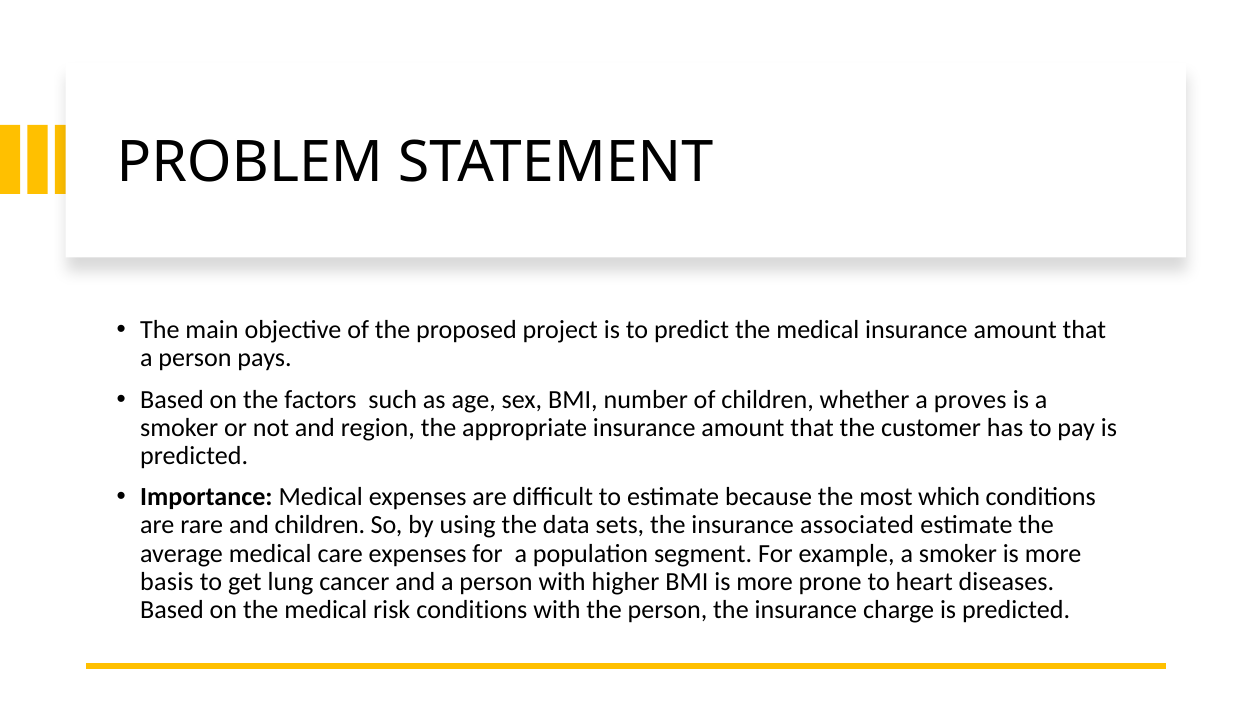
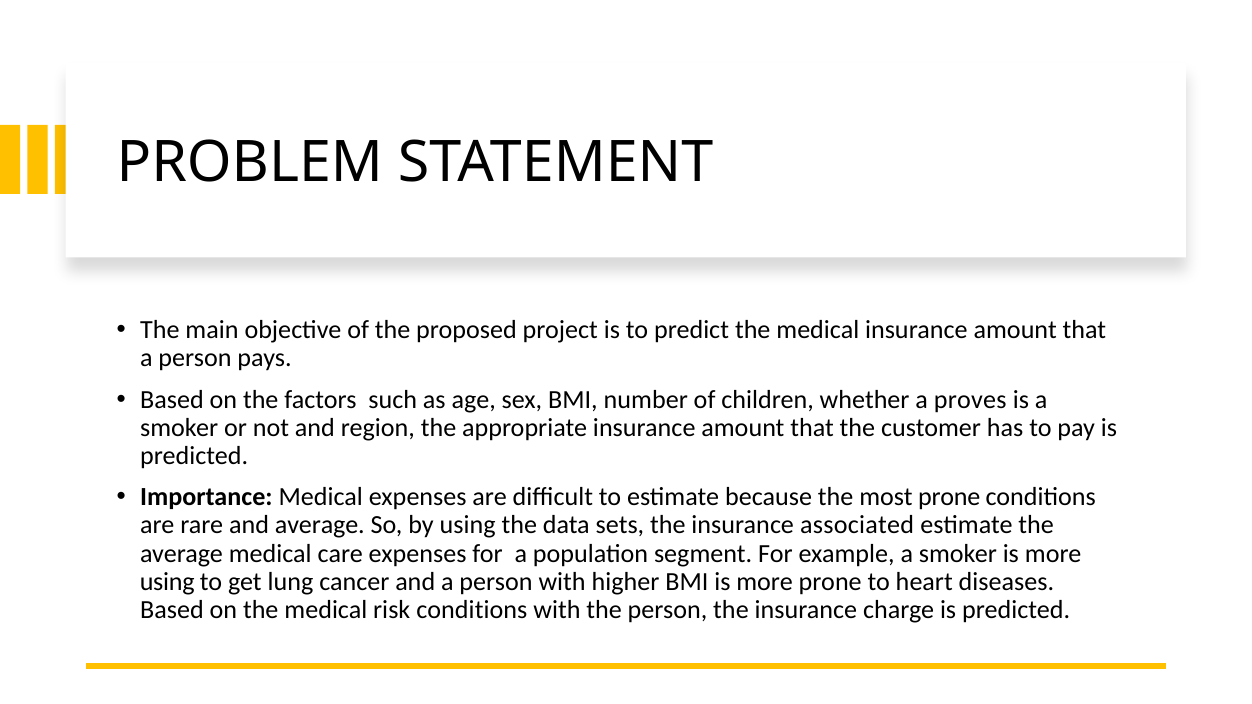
most which: which -> prone (949, 497)
and children: children -> average (320, 526)
basis: basis -> using (167, 582)
